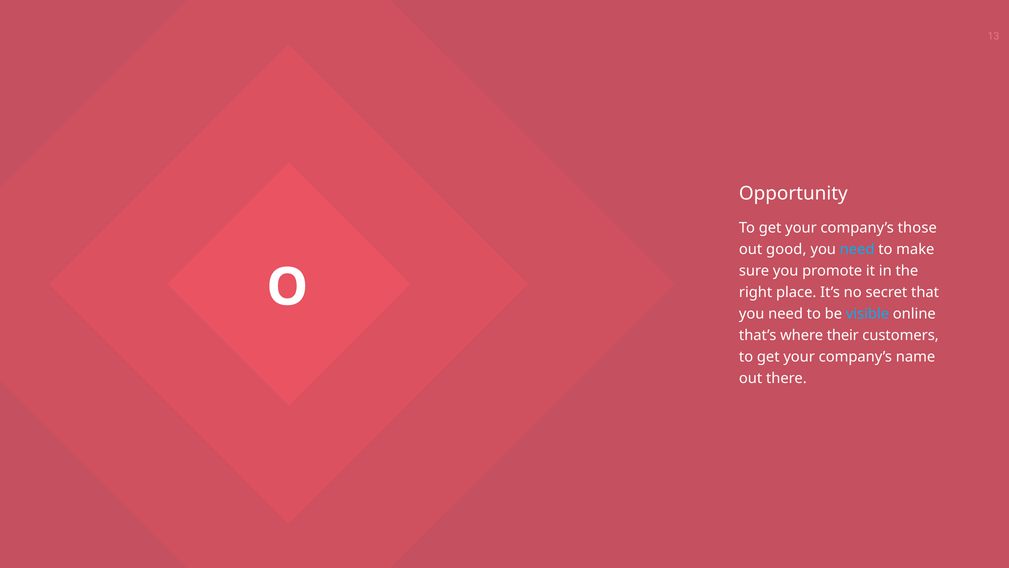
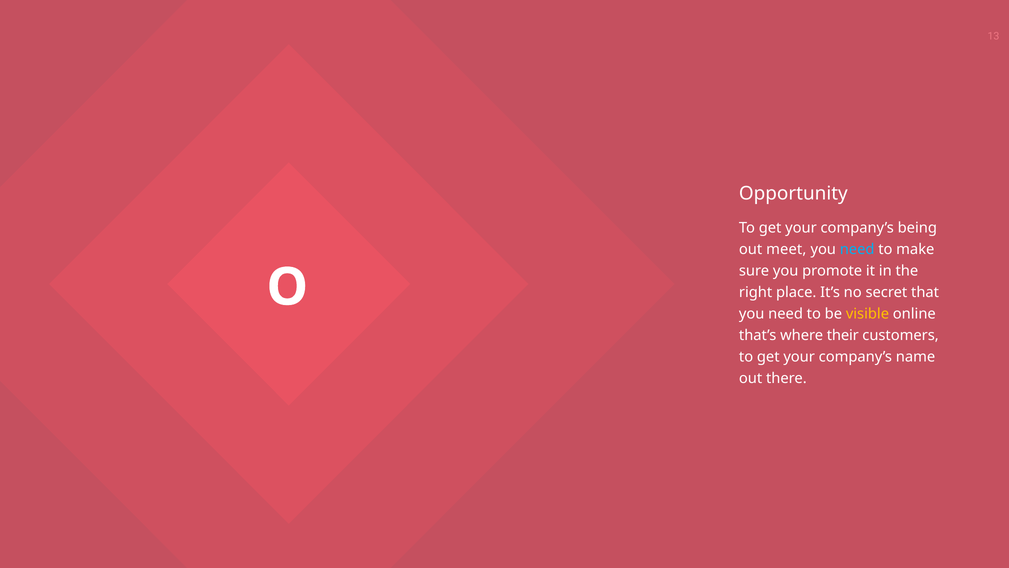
those: those -> being (917, 228)
good: good -> meet (786, 249)
visible colour: light blue -> yellow (867, 314)
